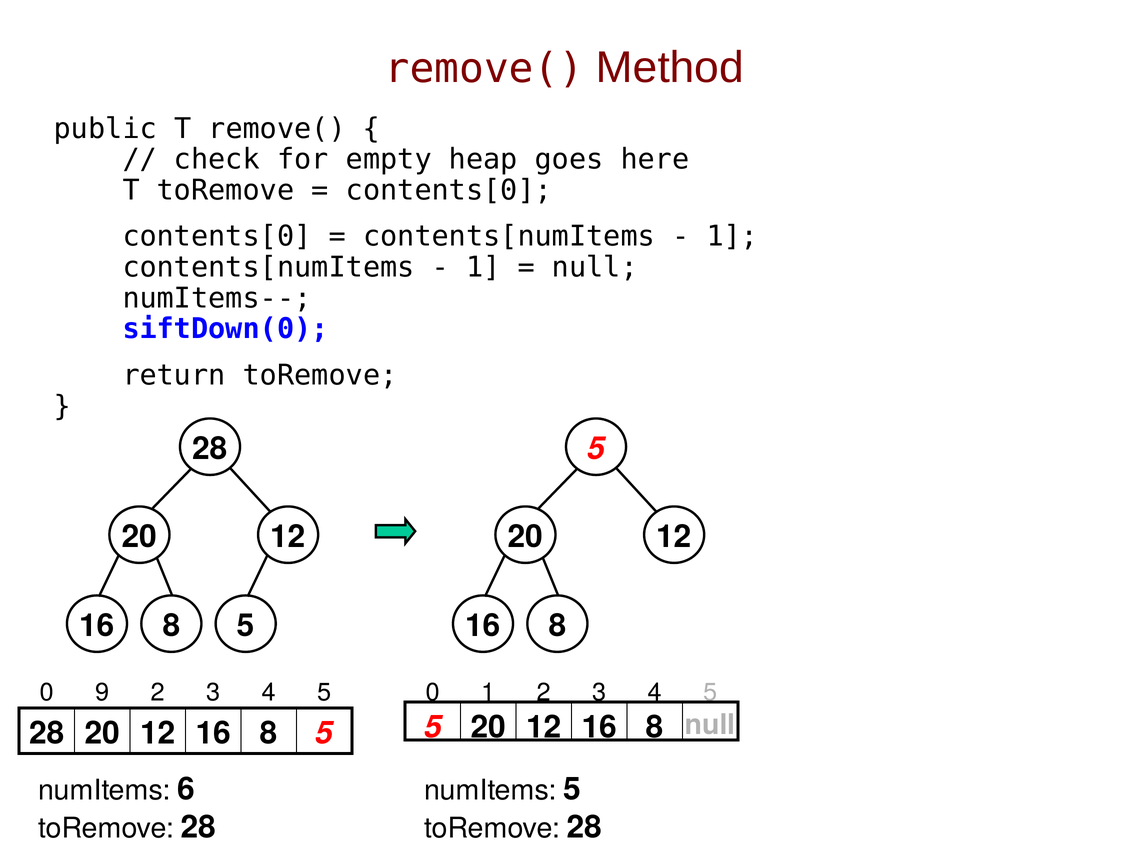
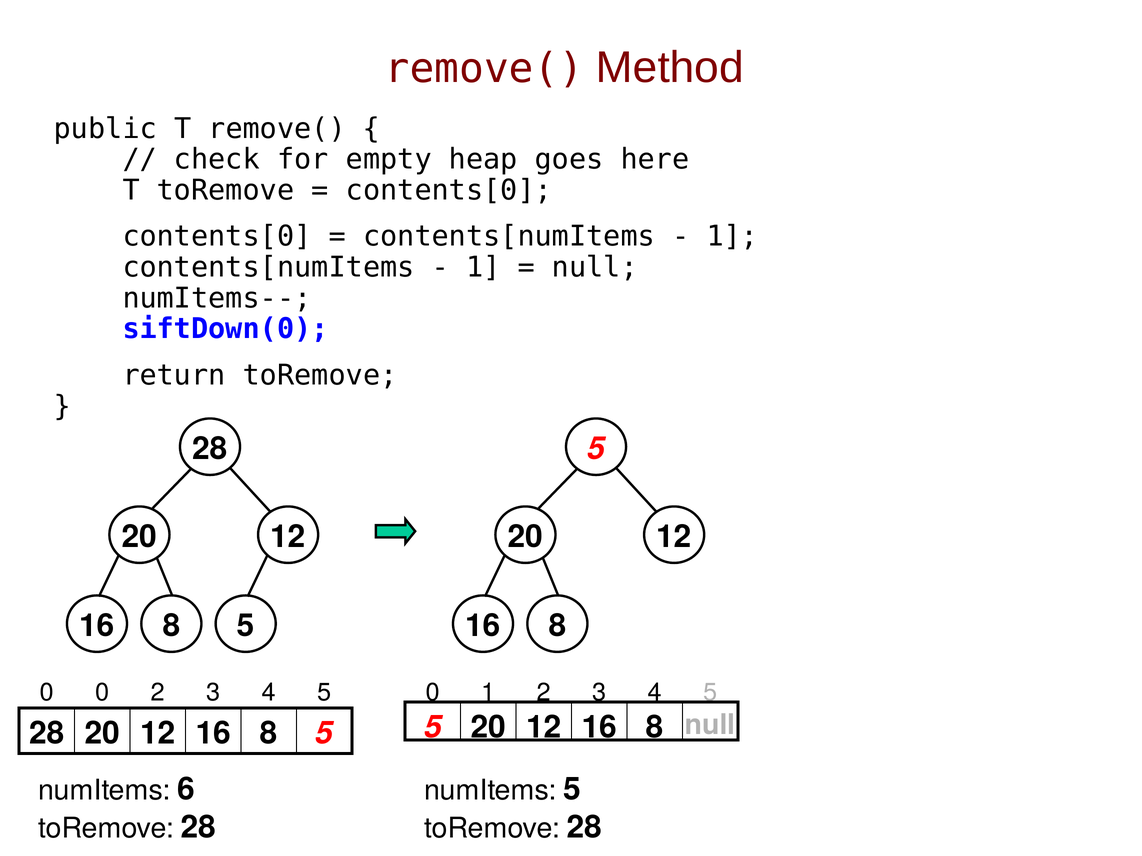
0 9: 9 -> 0 (102, 693)
